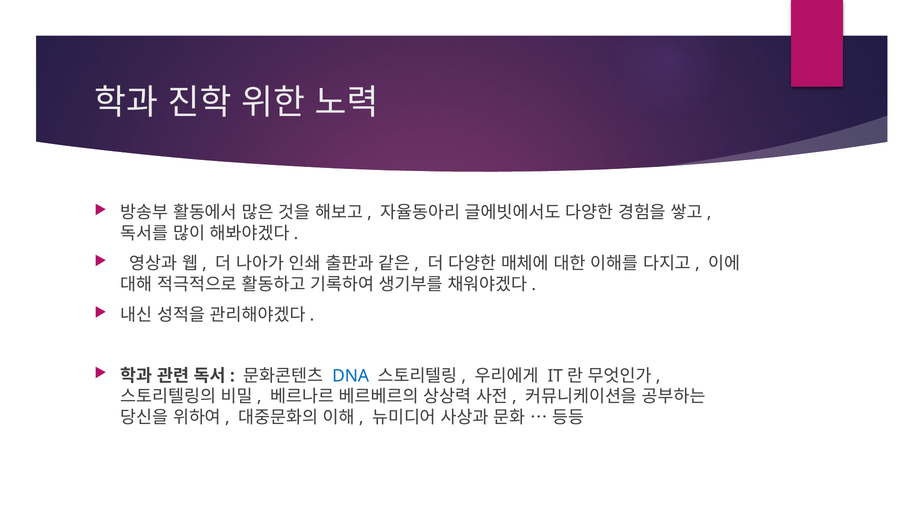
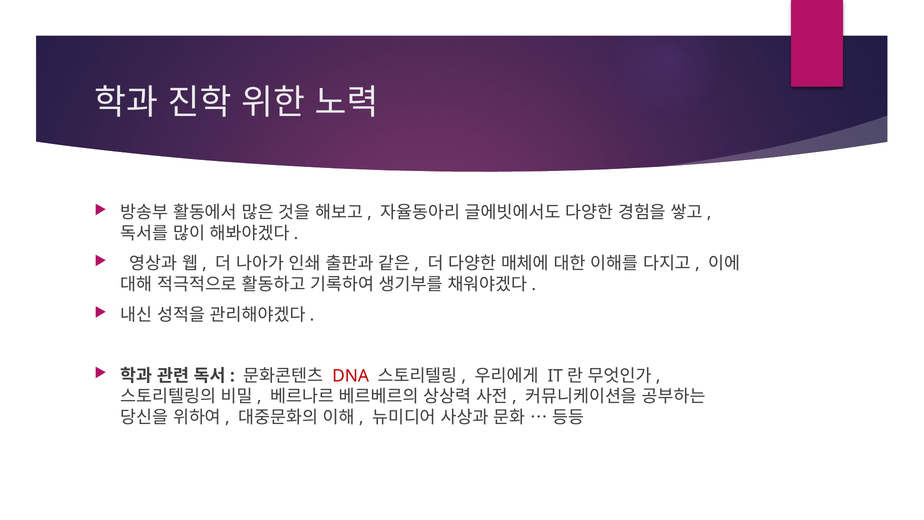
DNA colour: blue -> red (351, 376)
